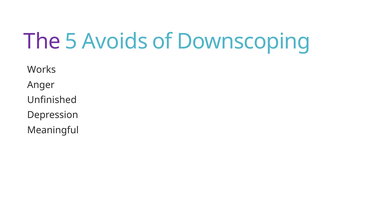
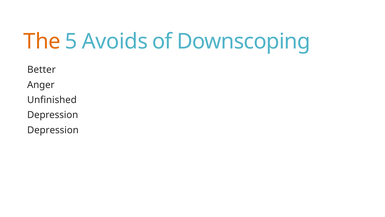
The colour: purple -> orange (42, 41)
Works: Works -> Better (41, 70)
Meaningful: Meaningful -> Depression (53, 130)
